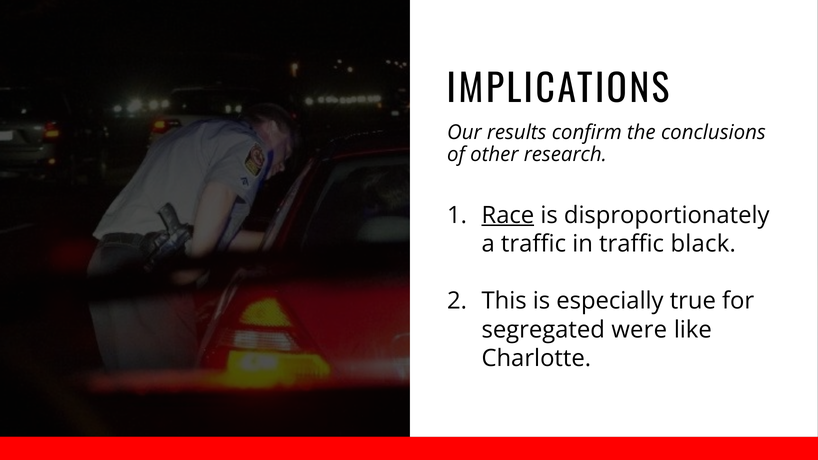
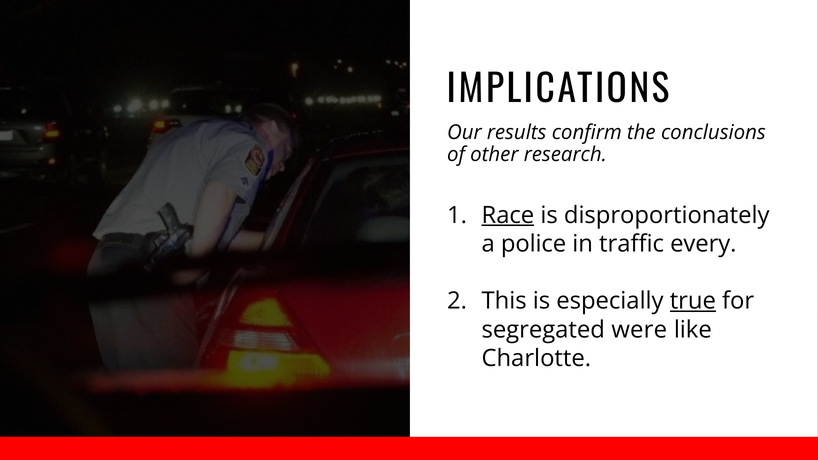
a traffic: traffic -> police (534, 244)
black: black -> every (703, 244)
true underline: none -> present (693, 301)
